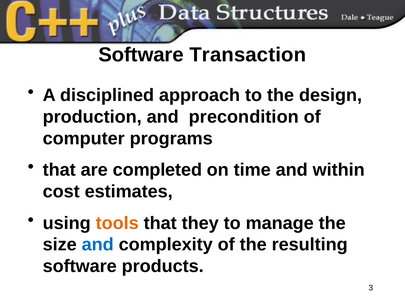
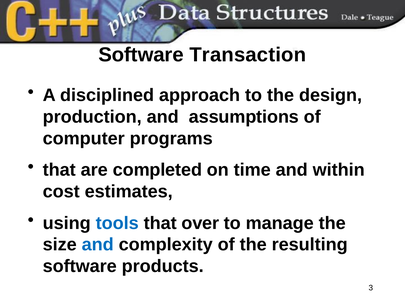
precondition: precondition -> assumptions (244, 117)
tools colour: orange -> blue (117, 223)
they: they -> over (200, 223)
